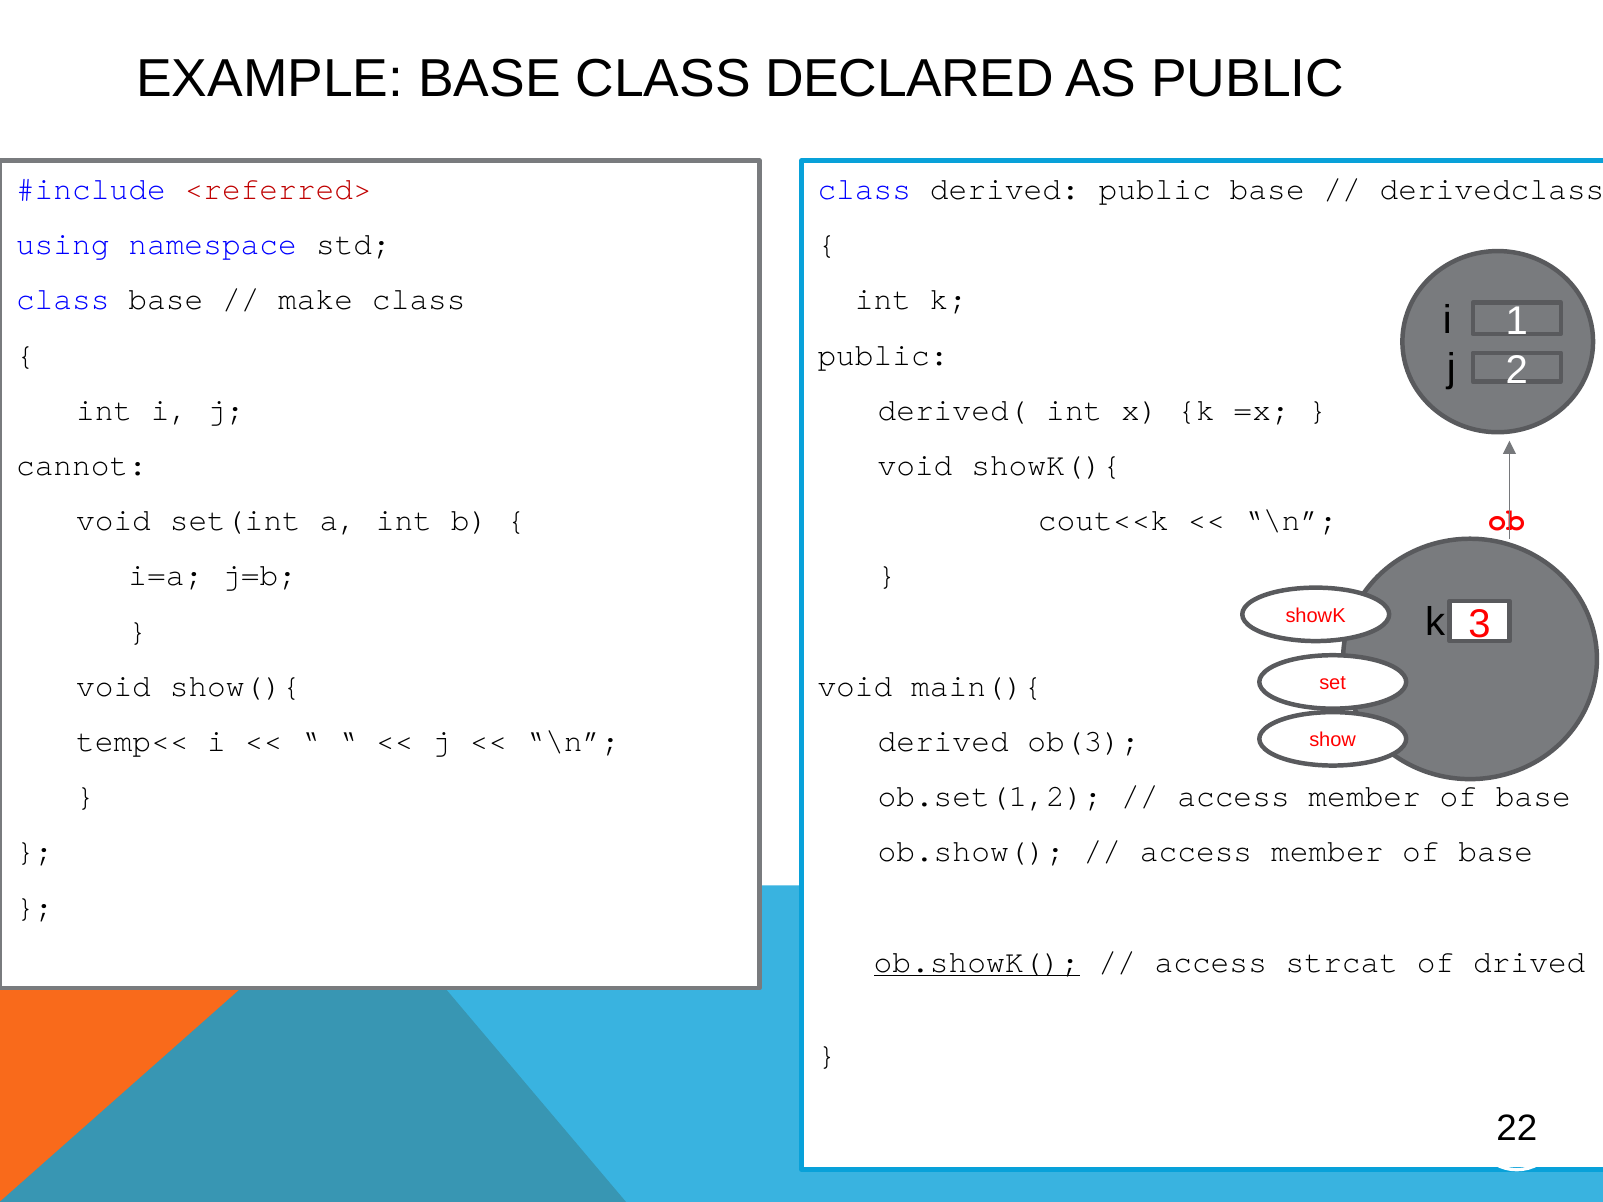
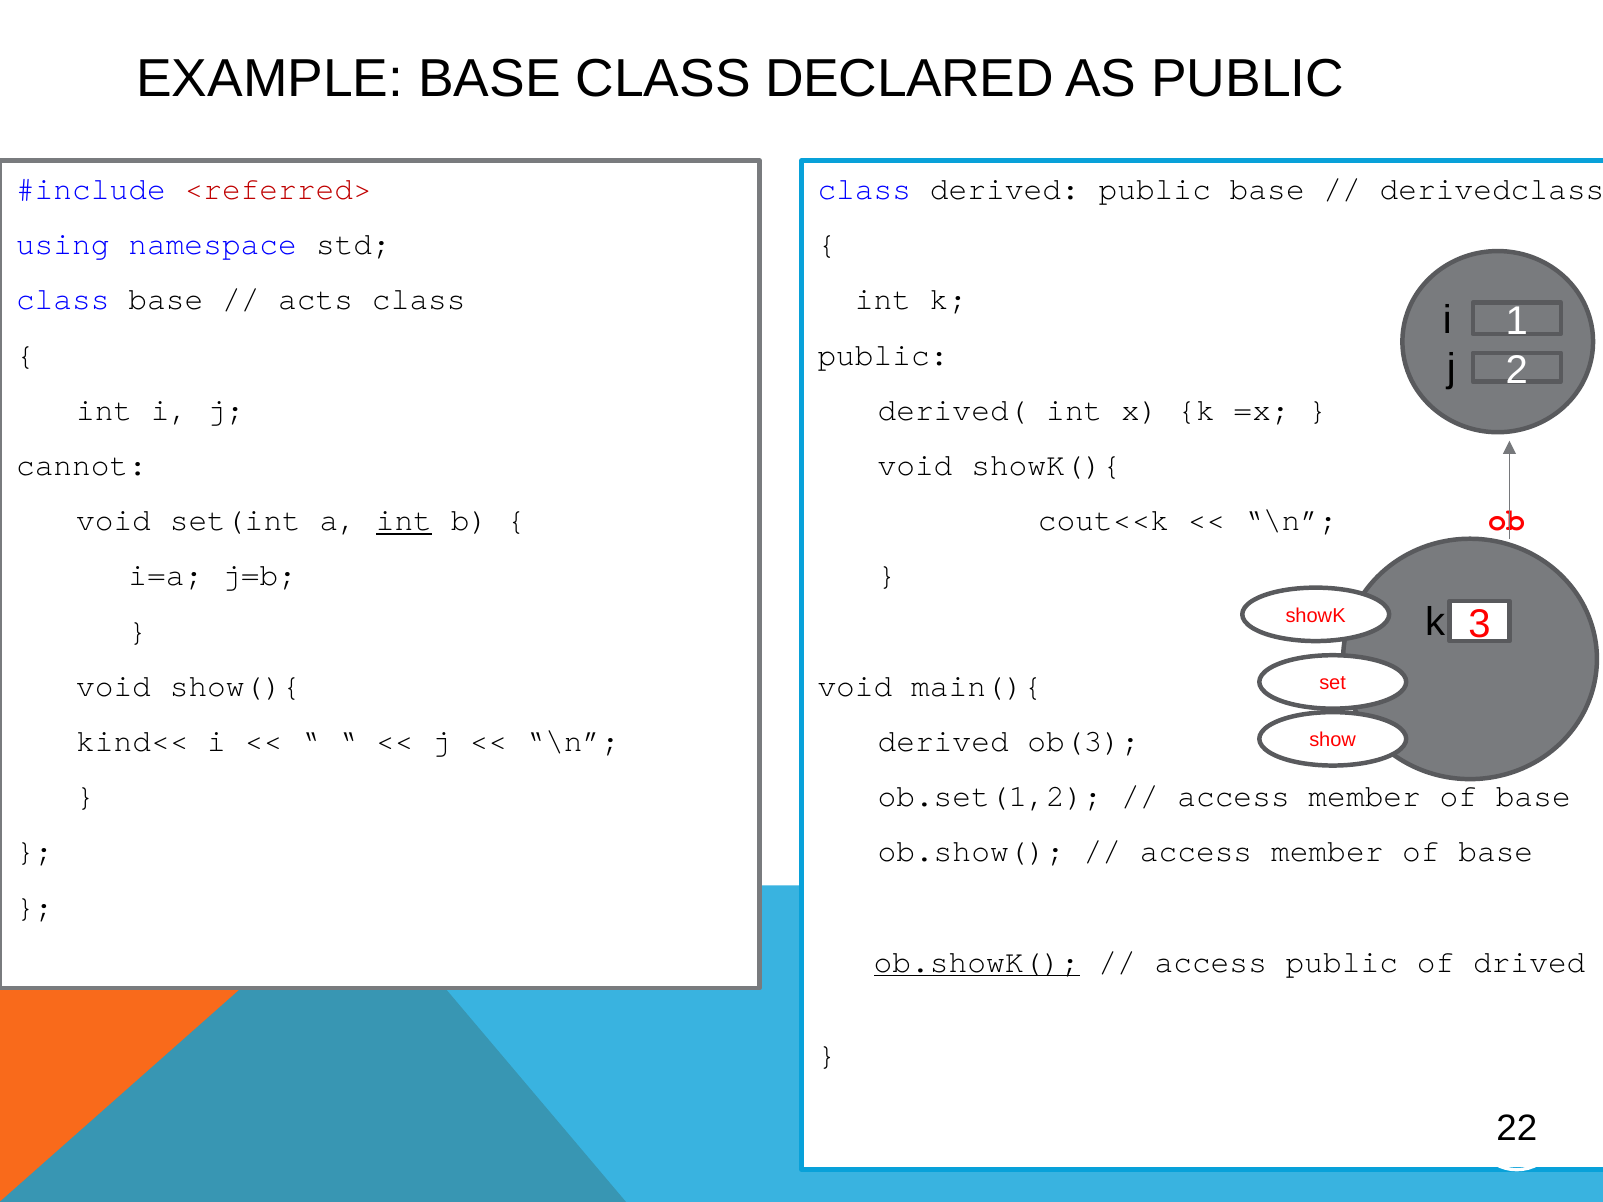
make: make -> acts (316, 300)
int underline: none -> present (404, 521)
temp<<: temp<< -> kind<< (132, 741)
access strcat: strcat -> public (1342, 962)
